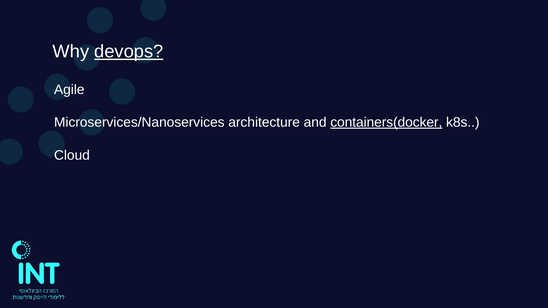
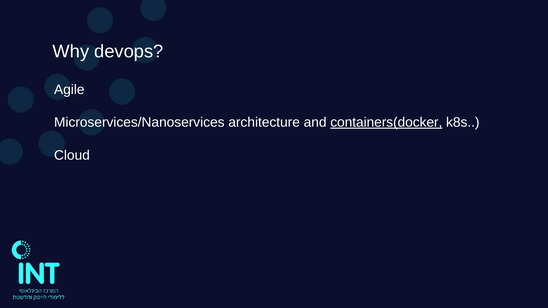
devops underline: present -> none (129, 52)
